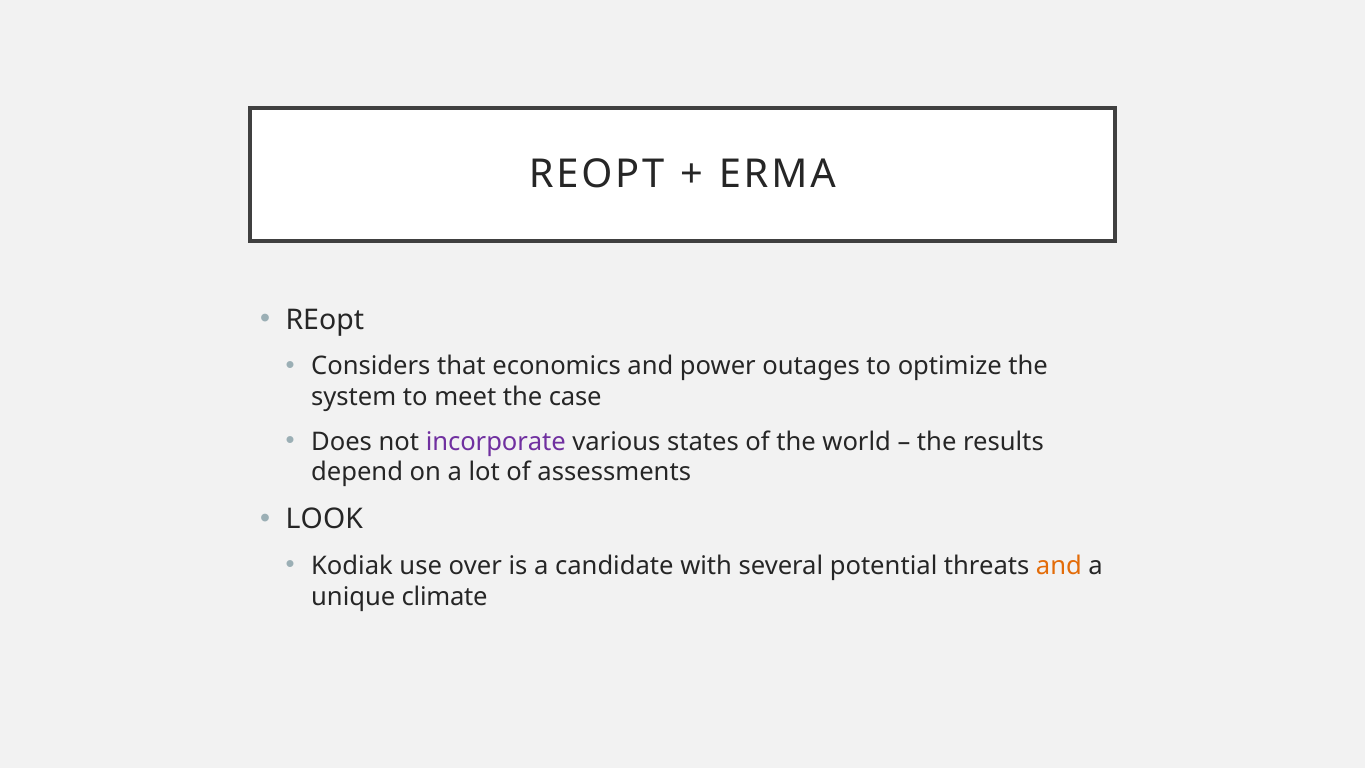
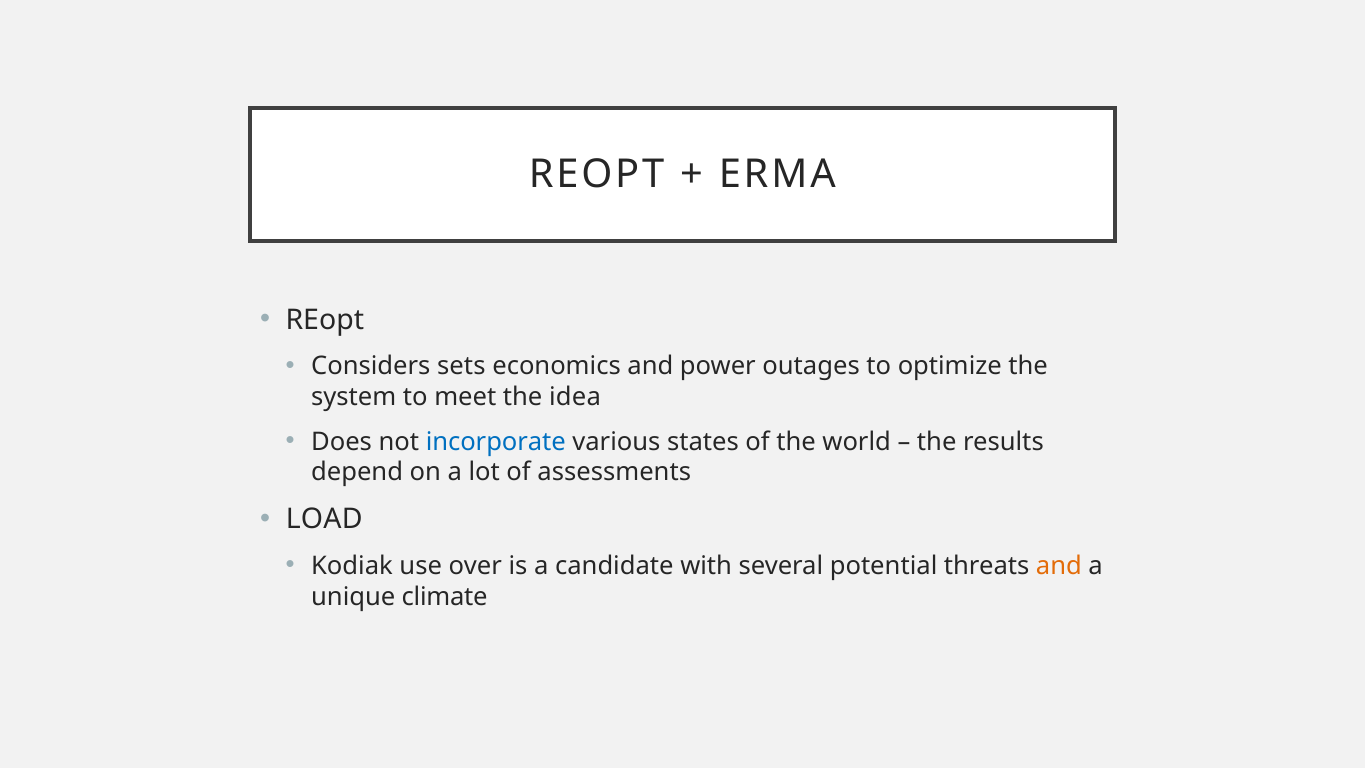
that: that -> sets (461, 366)
case: case -> idea (575, 397)
incorporate colour: purple -> blue (496, 442)
LOOK: LOOK -> LOAD (324, 519)
